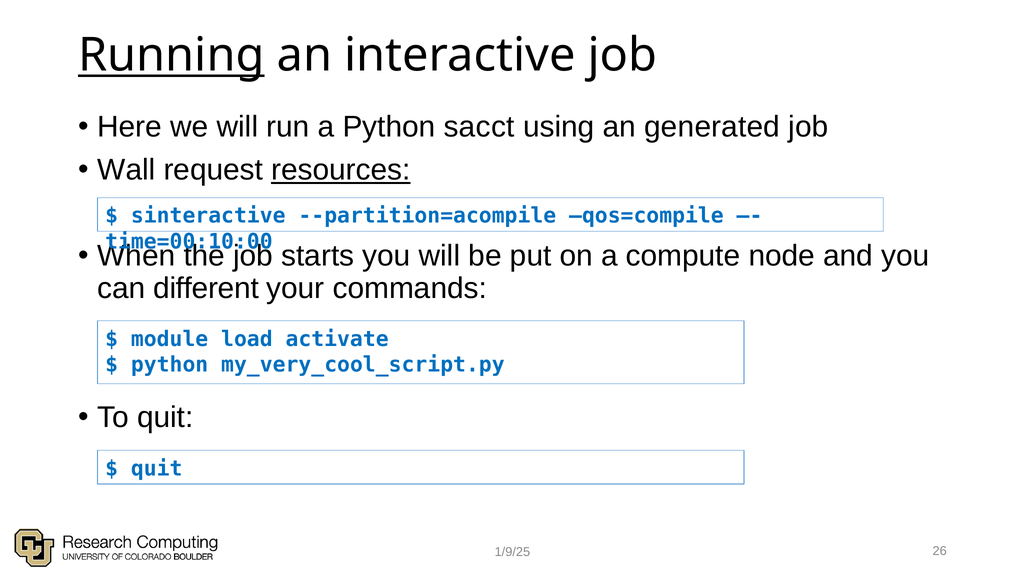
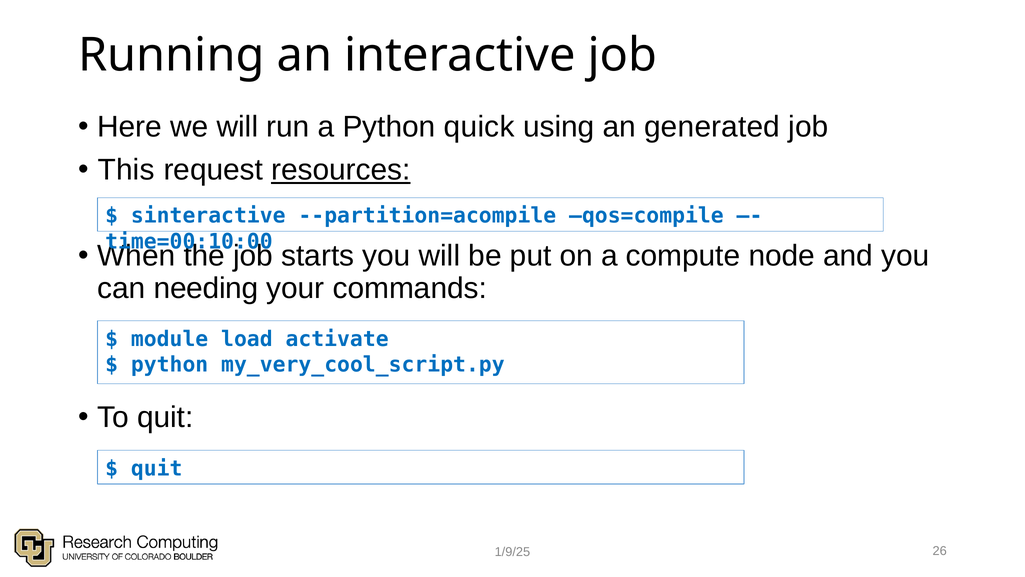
Running underline: present -> none (171, 55)
sacct: sacct -> quick (479, 127)
Wall: Wall -> This (126, 170)
different: different -> needing (206, 288)
